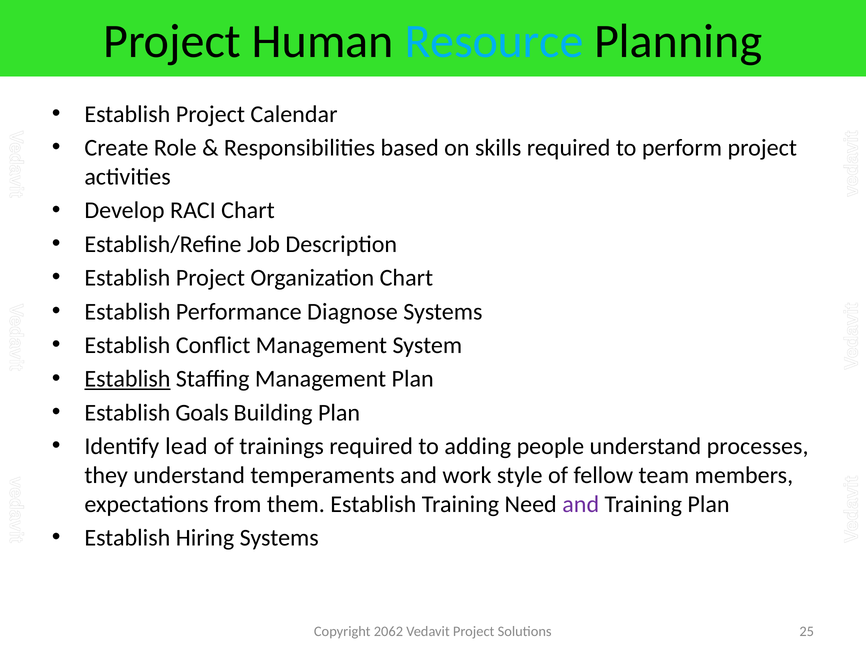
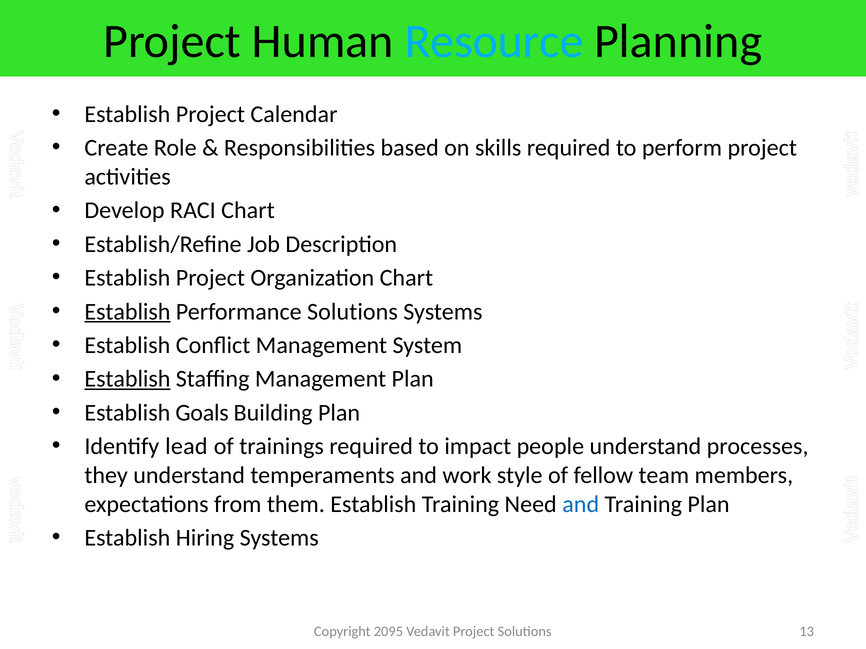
Establish underline: none -> present (127, 312)
Performance Diagnose: Diagnose -> Solutions (352, 312)
adding: adding -> impact (478, 447)
and colour: purple -> blue (581, 505)
2062: 2062 -> 2095 (388, 632)
25: 25 -> 13 (807, 632)
